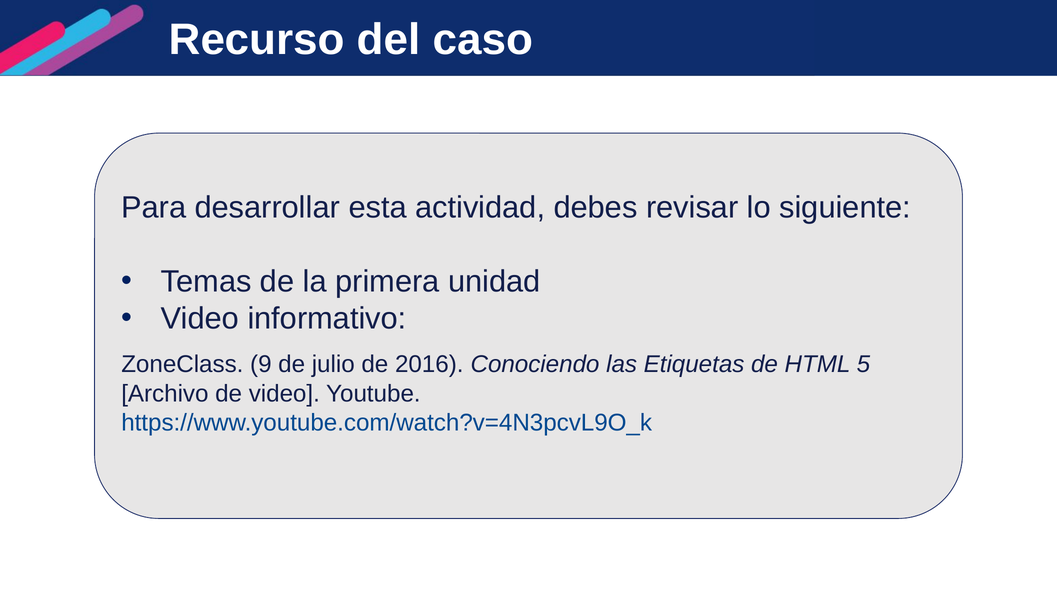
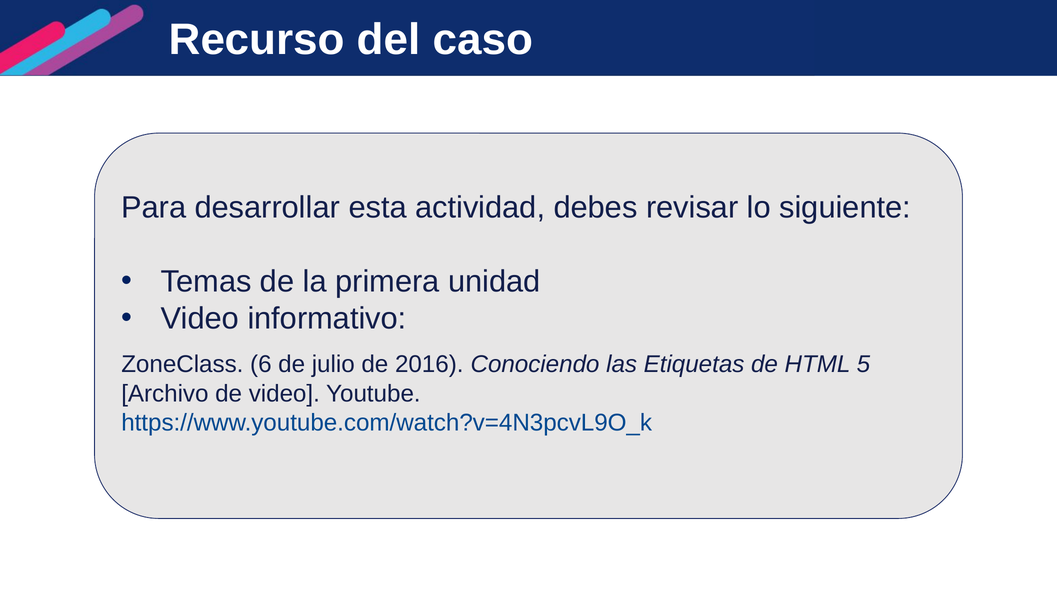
9: 9 -> 6 (261, 365)
